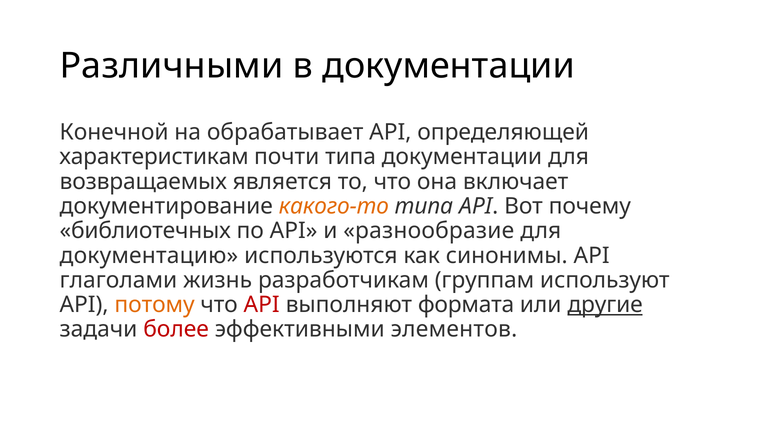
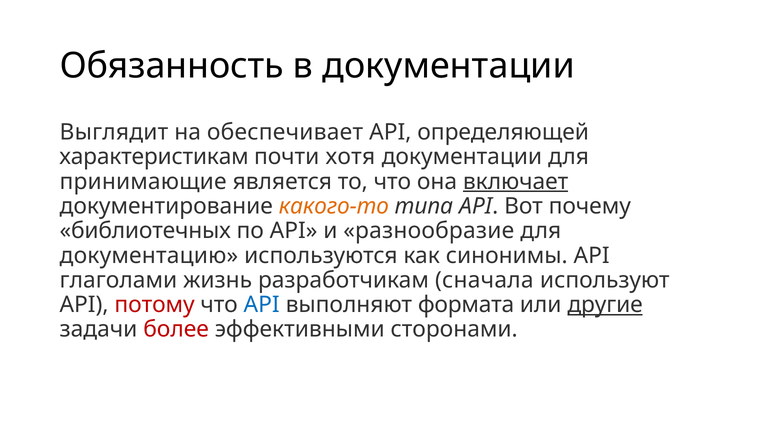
Различными: Различными -> Обязанность (172, 66)
Конечной: Конечной -> Выглядит (114, 132)
обрабатывает: обрабатывает -> обеспечивает (285, 132)
почти типа: типа -> хотя (350, 157)
возвращаемых: возвращаемых -> принимающие (143, 181)
включает underline: none -> present (516, 181)
группам: группам -> сначала (484, 280)
потому colour: orange -> red (155, 305)
API colour: red -> blue (262, 305)
элементов: элементов -> сторонами (454, 329)
